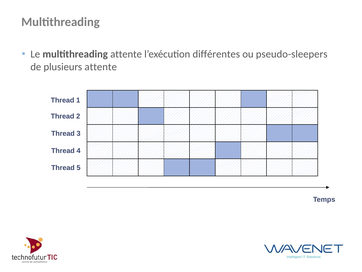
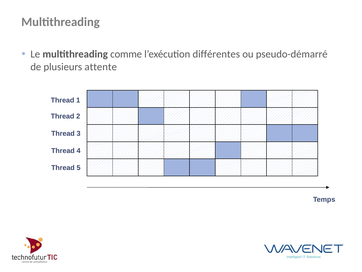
multithreading attente: attente -> comme (126, 54)
pseudo-sleepers: pseudo-sleepers -> pseudo-démarré (292, 54)
